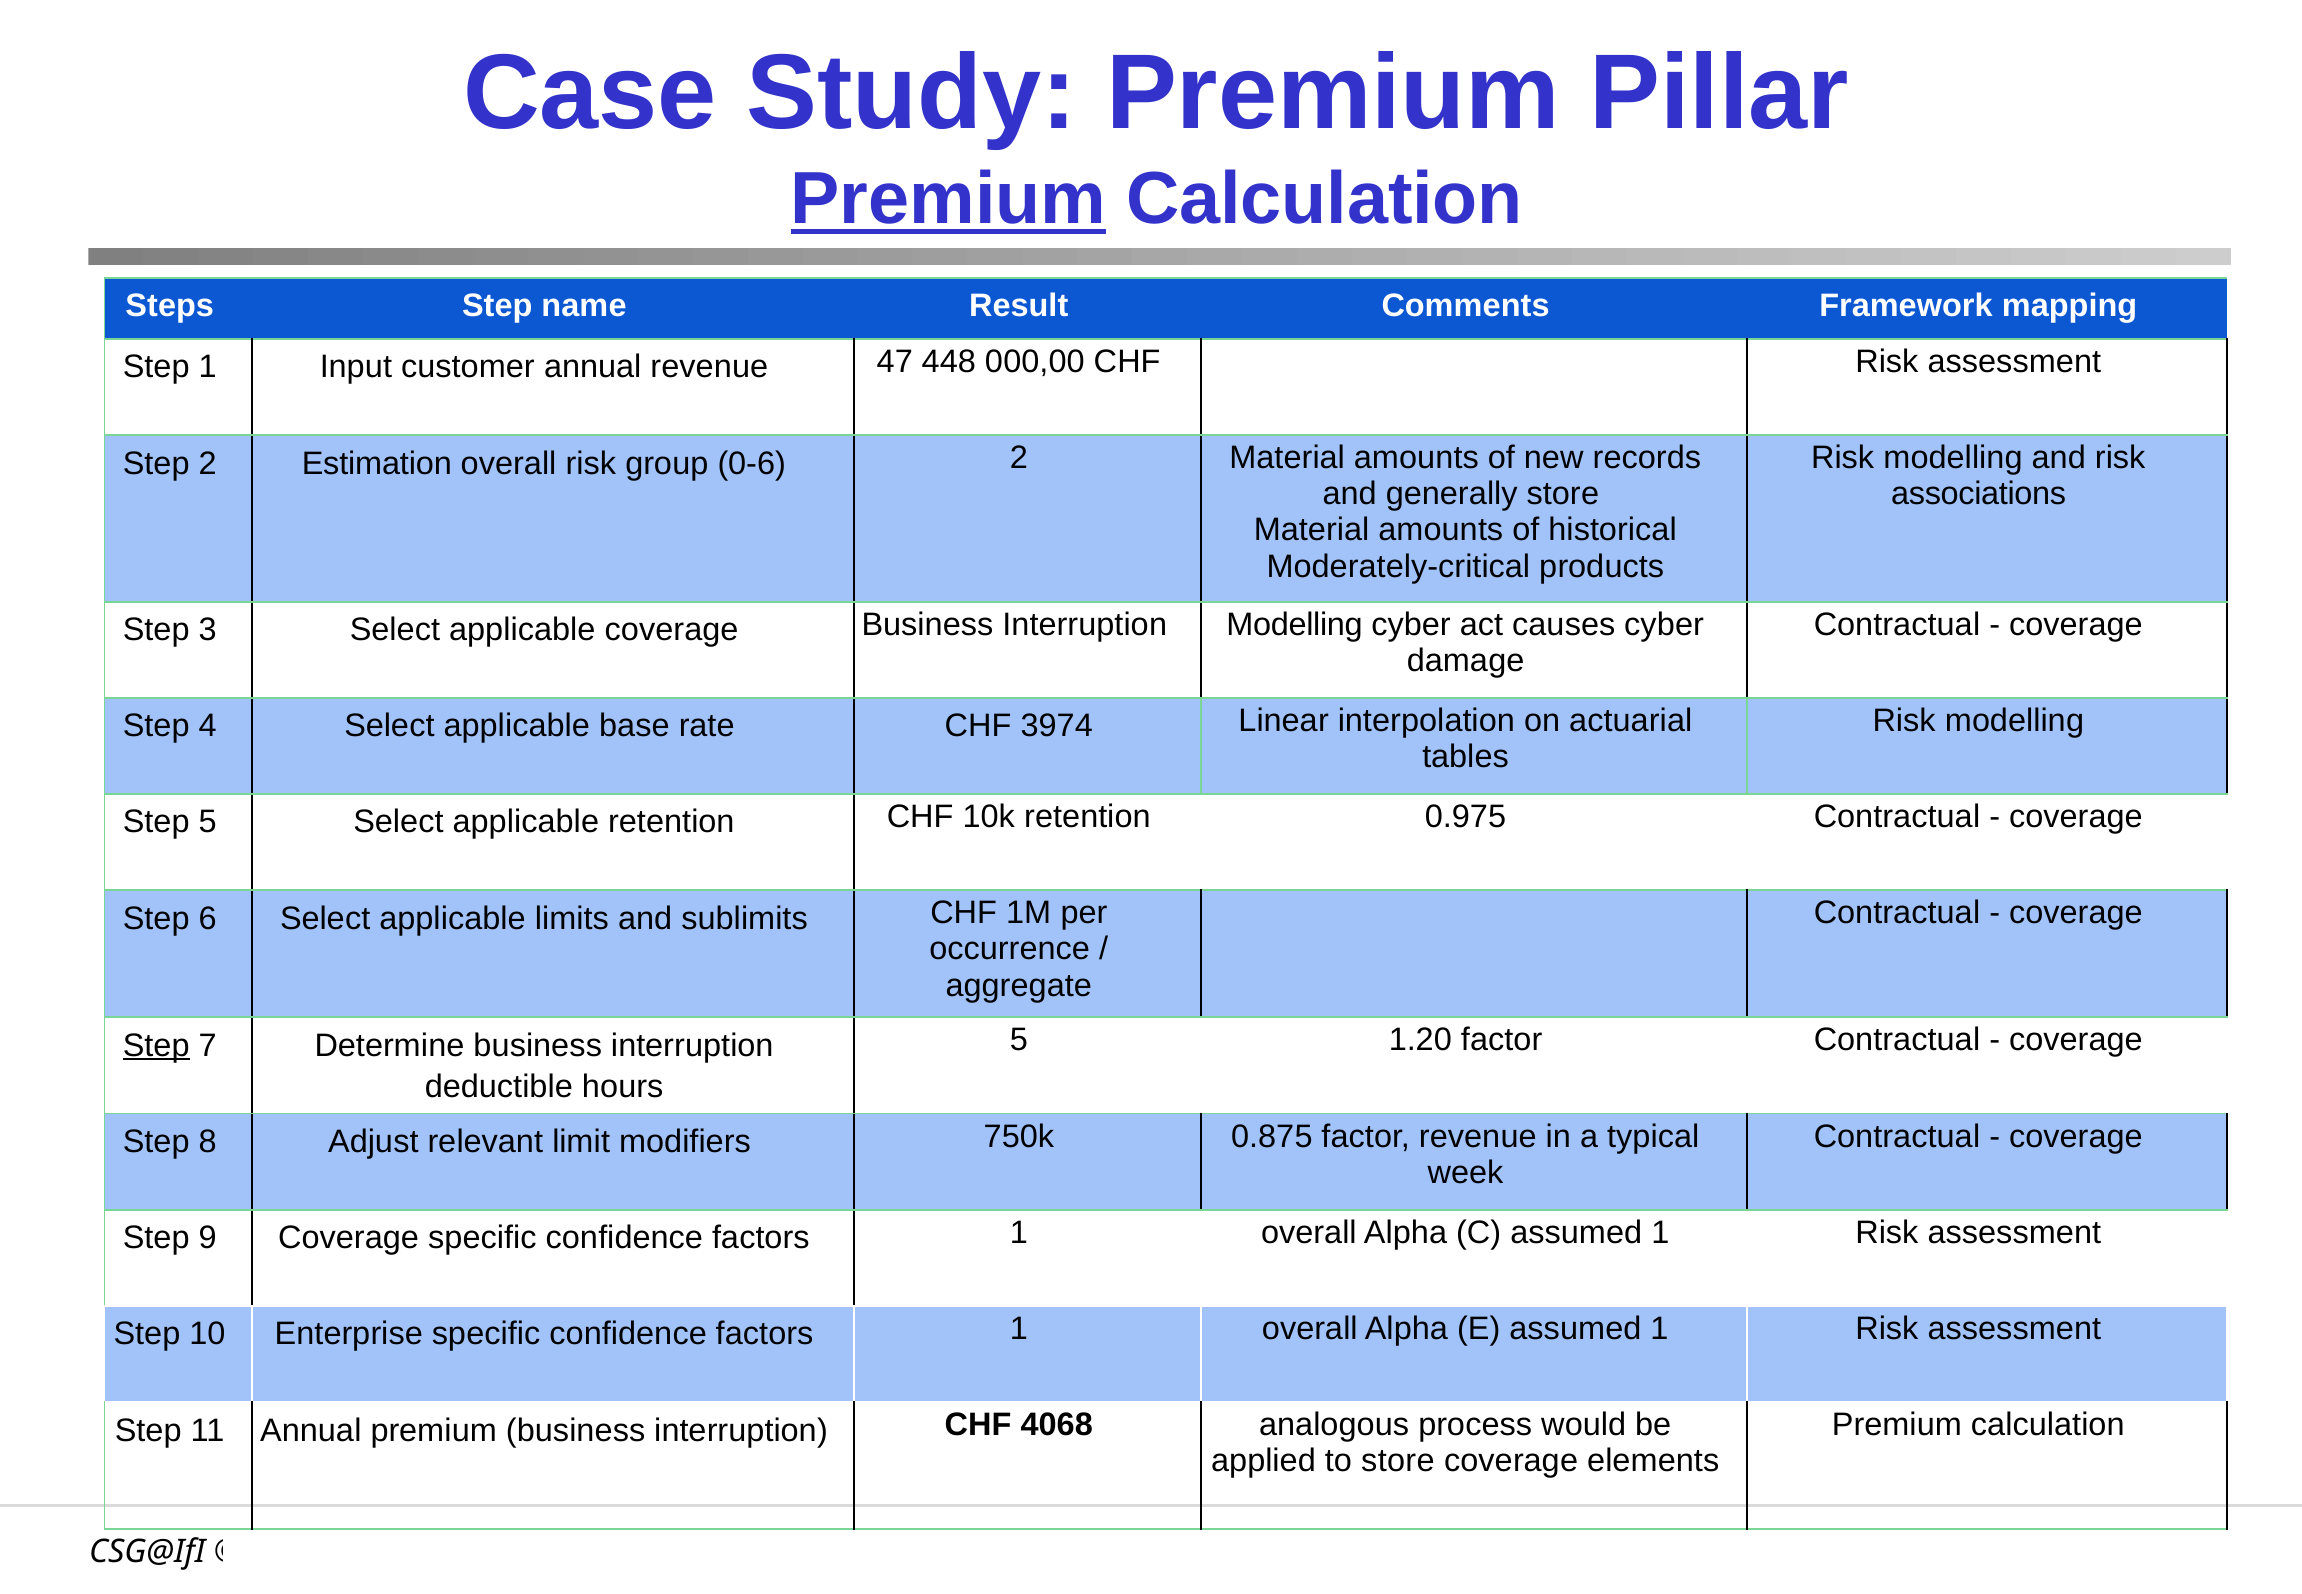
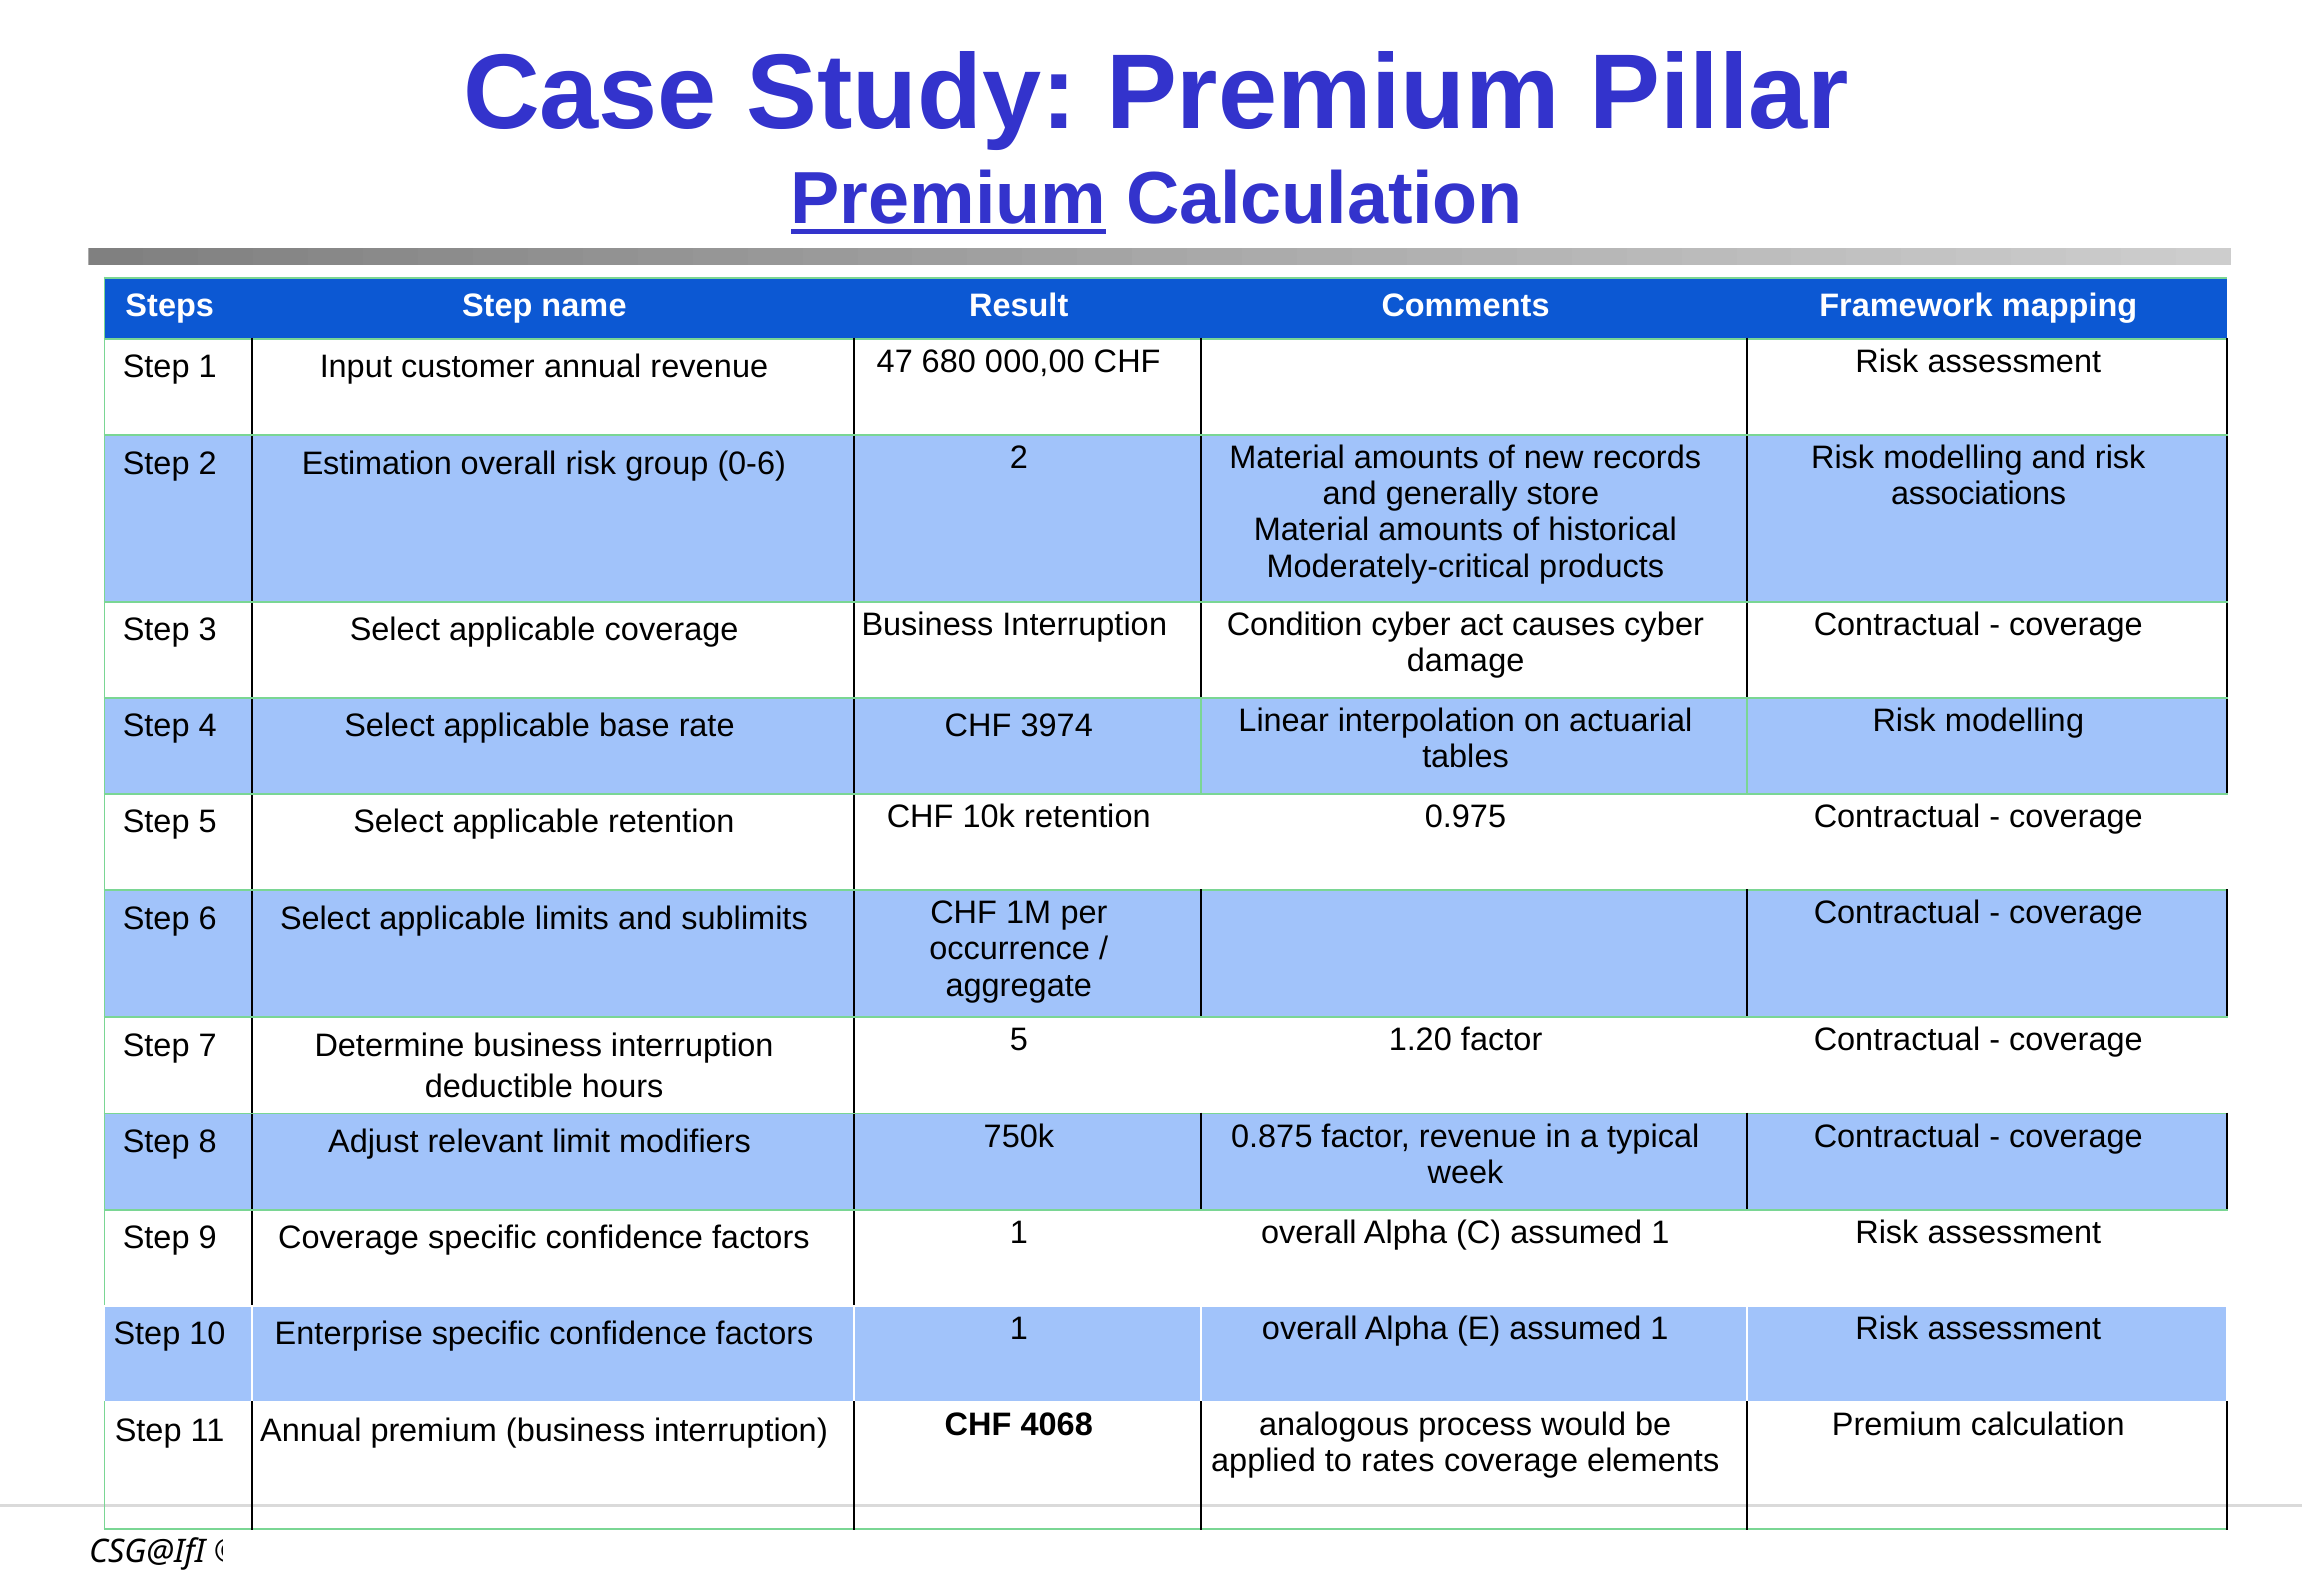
448: 448 -> 680 (949, 362)
Interruption Modelling: Modelling -> Condition (1295, 624)
Step underline: present -> none (156, 1045)
to store: store -> rates (1398, 1461)
